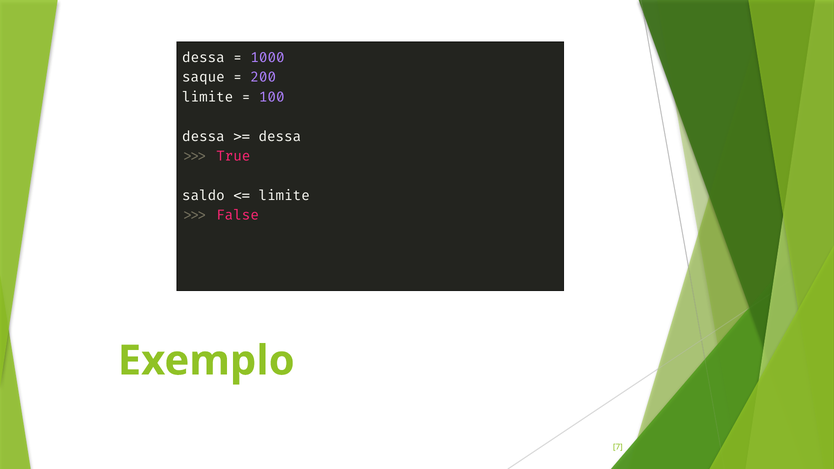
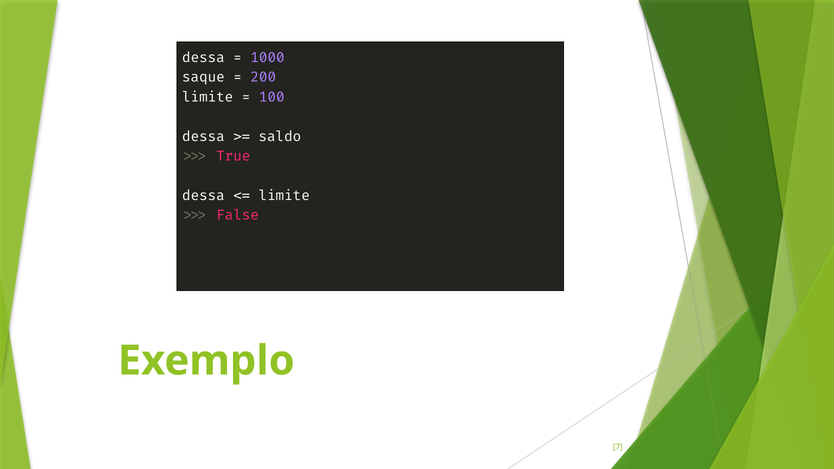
dessa: dessa -> saldo (280, 137)
saldo: saldo -> dessa (203, 196)
